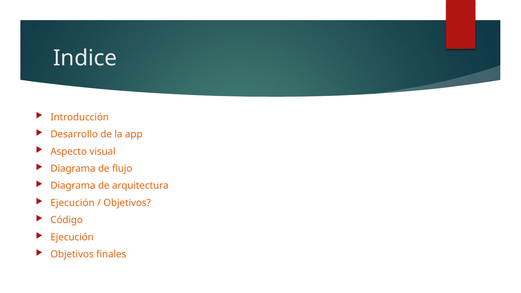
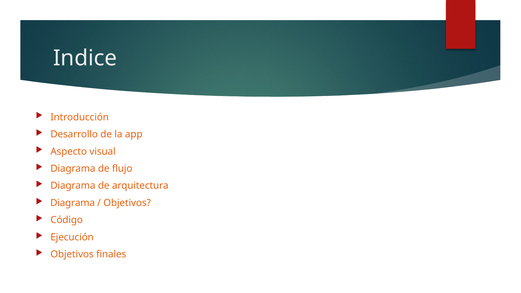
Ejecución: Ejecución -> Diagrama (73, 203)
